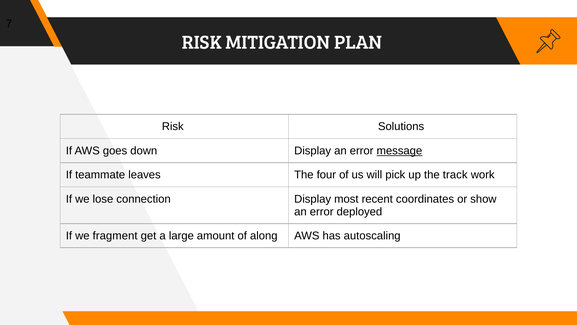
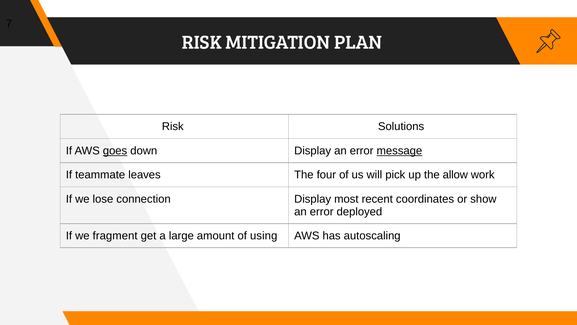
goes underline: none -> present (115, 151)
track: track -> allow (455, 175)
along: along -> using (264, 236)
